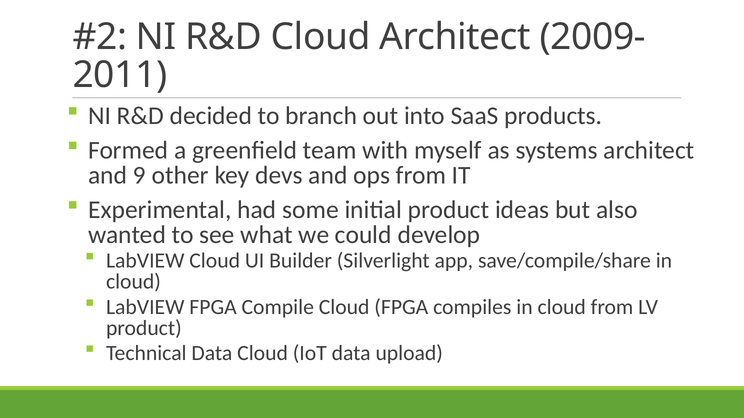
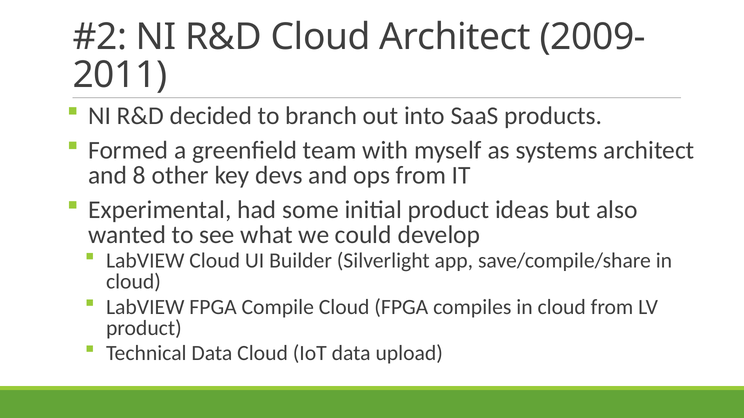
9: 9 -> 8 (139, 176)
